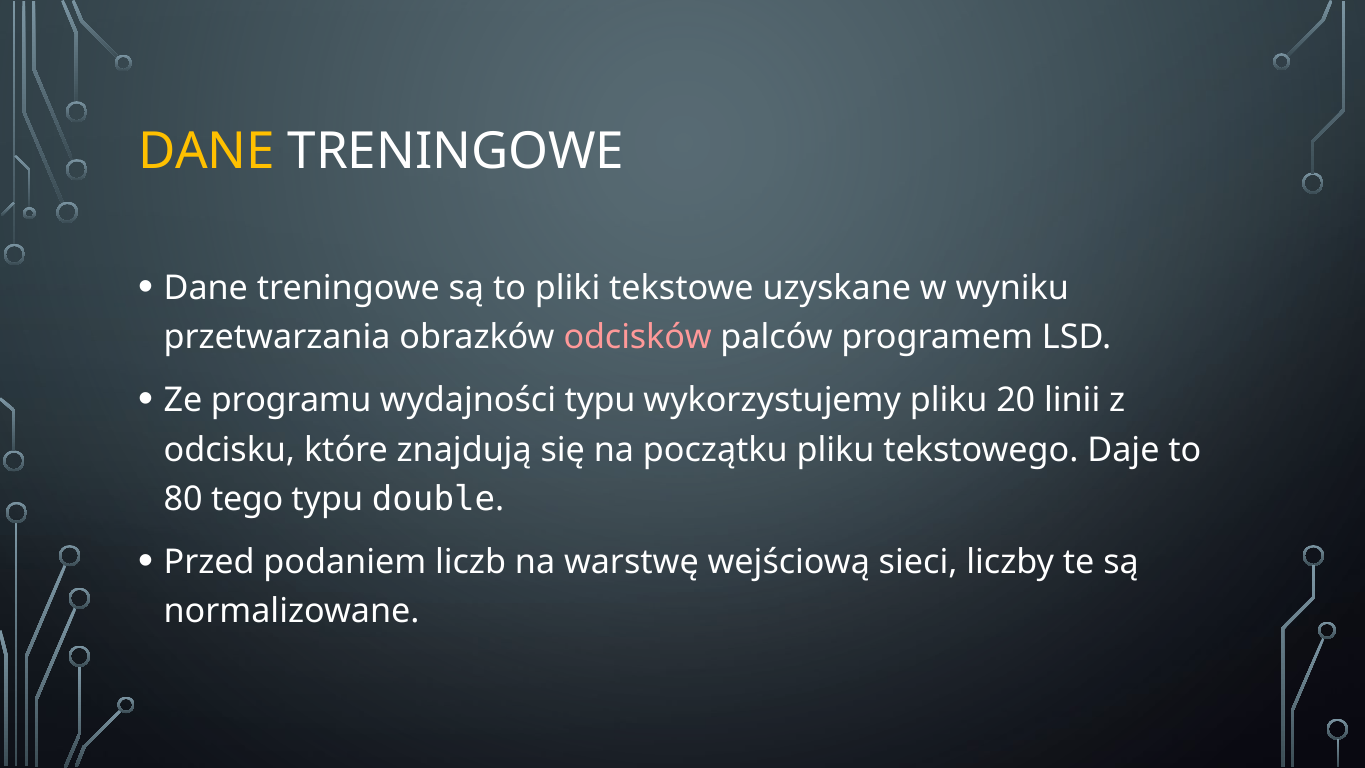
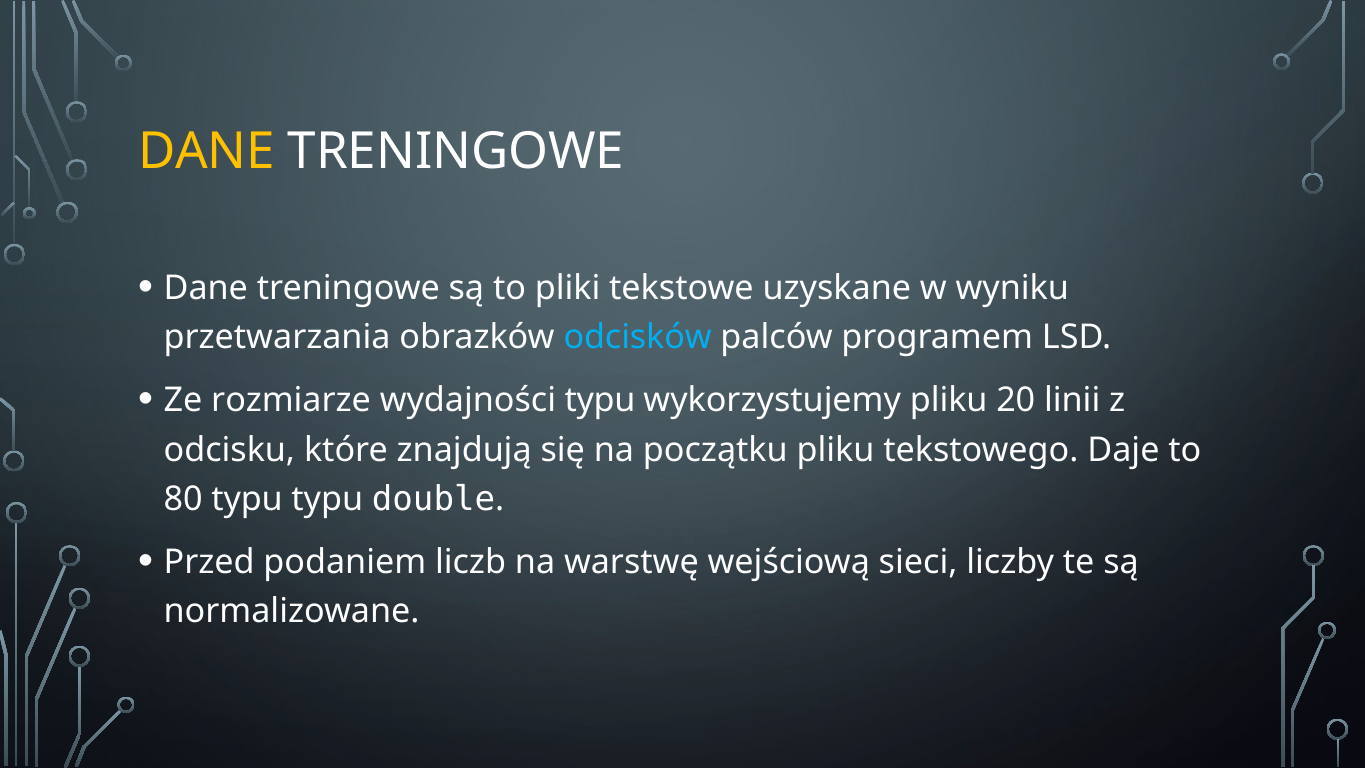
odcisków colour: pink -> light blue (638, 337)
programu: programu -> rozmiarze (291, 401)
80 tego: tego -> typu (247, 499)
